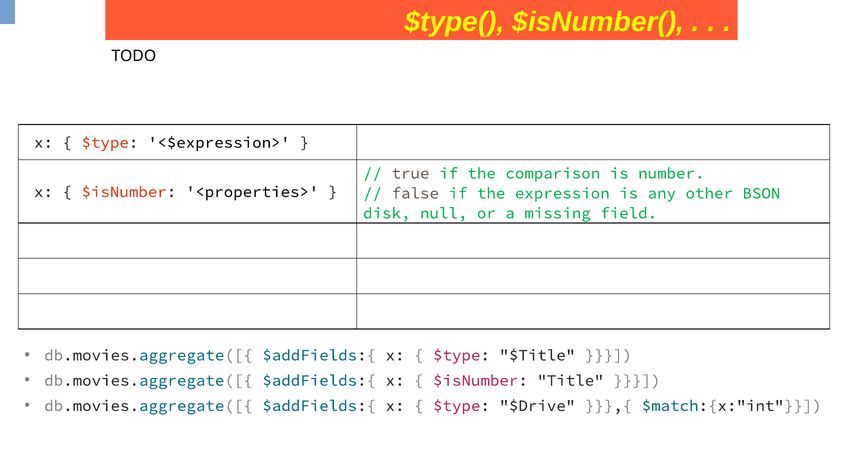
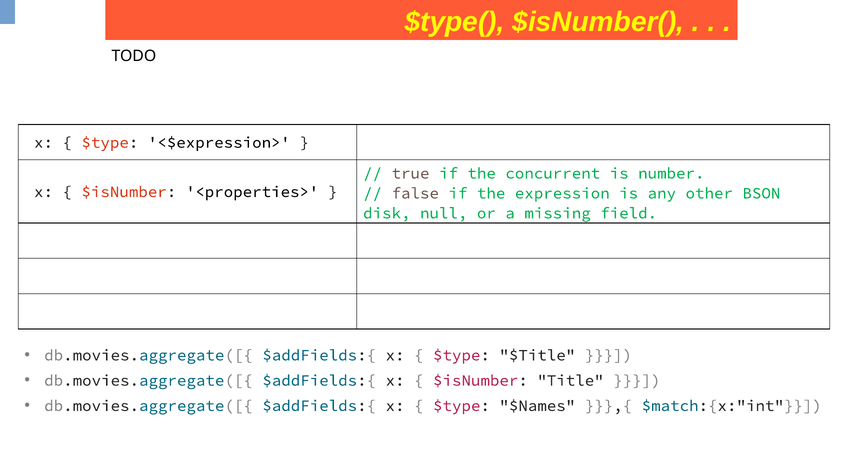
comparison: comparison -> concurrent (553, 173)
$Drive: $Drive -> $Names (537, 406)
